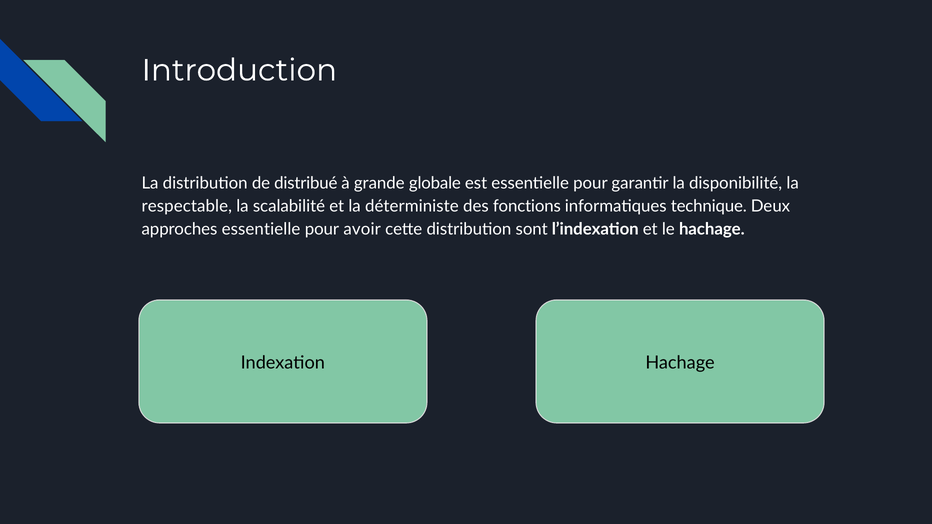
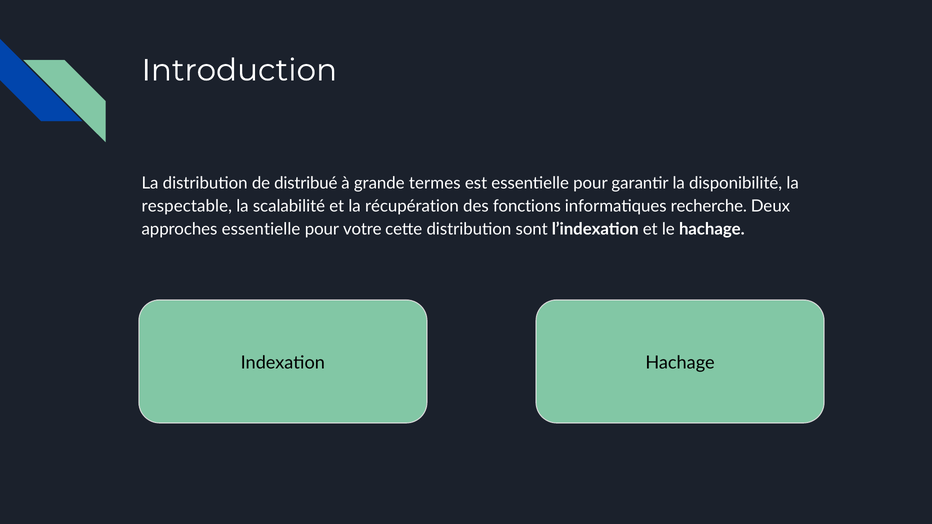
globale: globale -> termes (435, 183)
déterministe: déterministe -> récupération (412, 206)
technique: technique -> recherche (709, 206)
avoir: avoir -> votre (362, 230)
